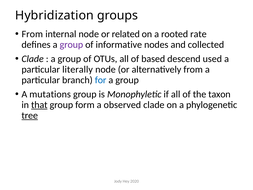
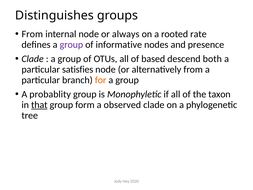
Hybridization: Hybridization -> Distinguishes (55, 15)
related: related -> always (126, 34)
collected: collected -> presence (206, 45)
used: used -> both (212, 59)
literally: literally -> satisfies (78, 69)
for colour: blue -> orange (101, 80)
mutations: mutations -> probablity (50, 94)
tree underline: present -> none (30, 115)
